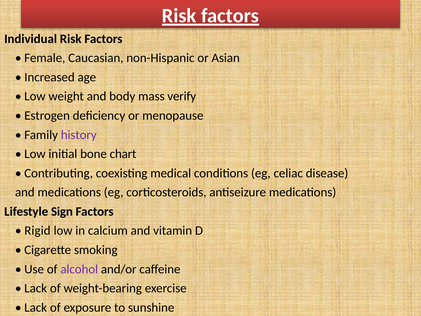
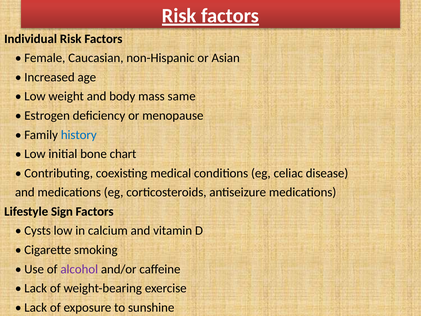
verify: verify -> same (182, 96)
history colour: purple -> blue (79, 135)
Rigid: Rigid -> Cysts (38, 231)
